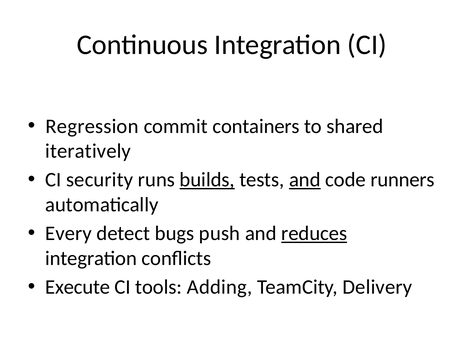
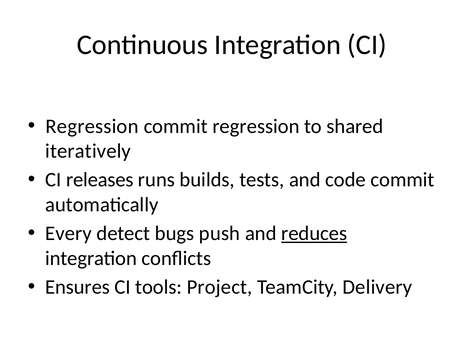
commit containers: containers -> regression (256, 126)
security: security -> releases (100, 180)
builds underline: present -> none (207, 180)
and underline: present -> none (305, 180)
code runners: runners -> commit (402, 180)
Execute: Execute -> Ensures (78, 287)
Adding: Adding -> Project (220, 287)
